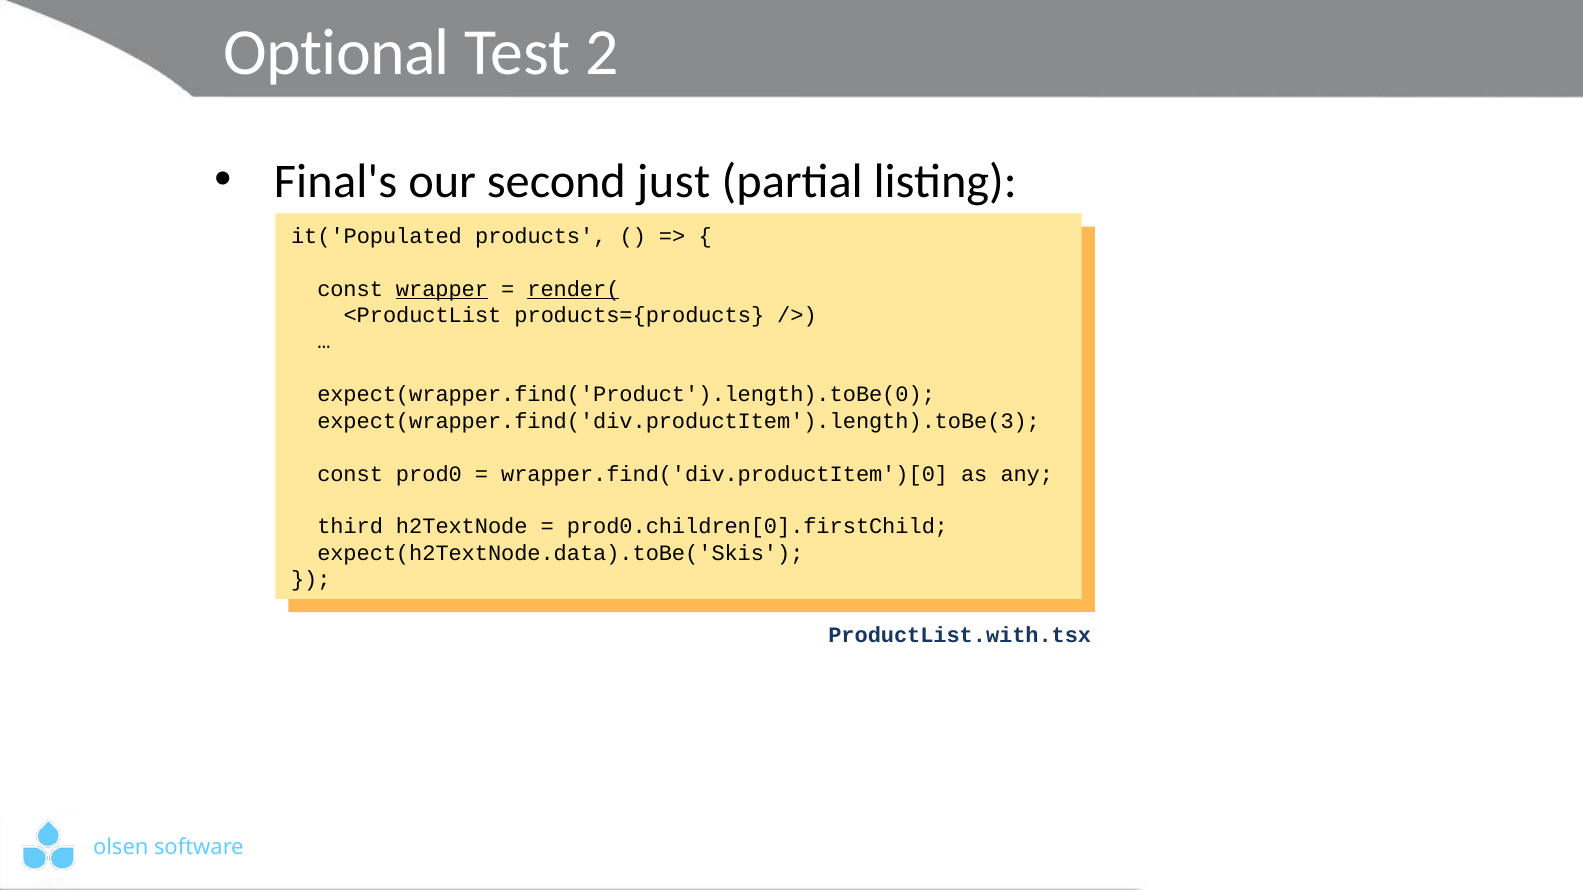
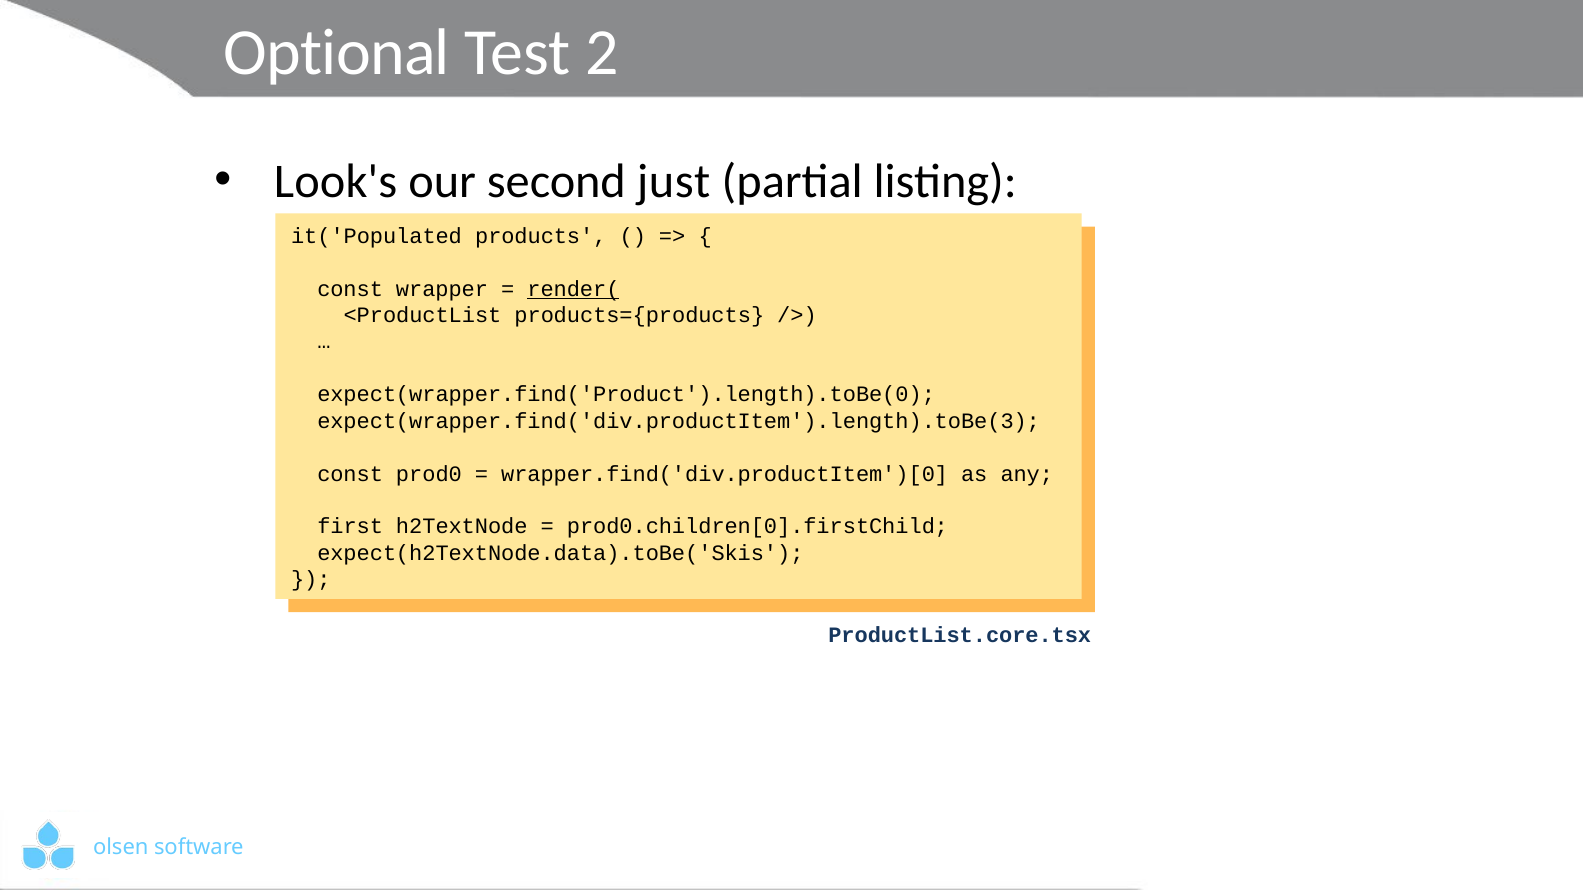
Final's: Final's -> Look's (336, 181)
wrapper underline: present -> none (442, 289)
third: third -> first (350, 527)
ProductList.with.tsx: ProductList.with.tsx -> ProductList.core.tsx (960, 636)
